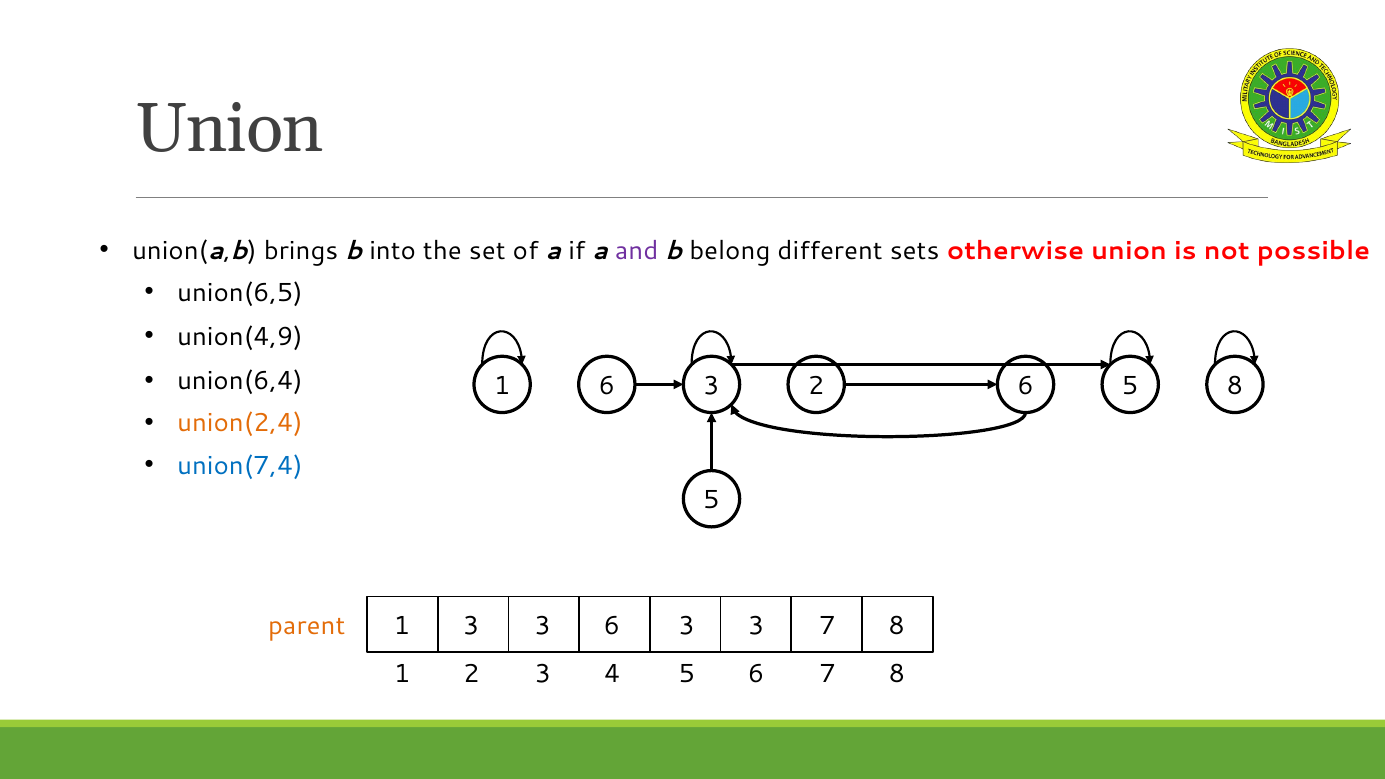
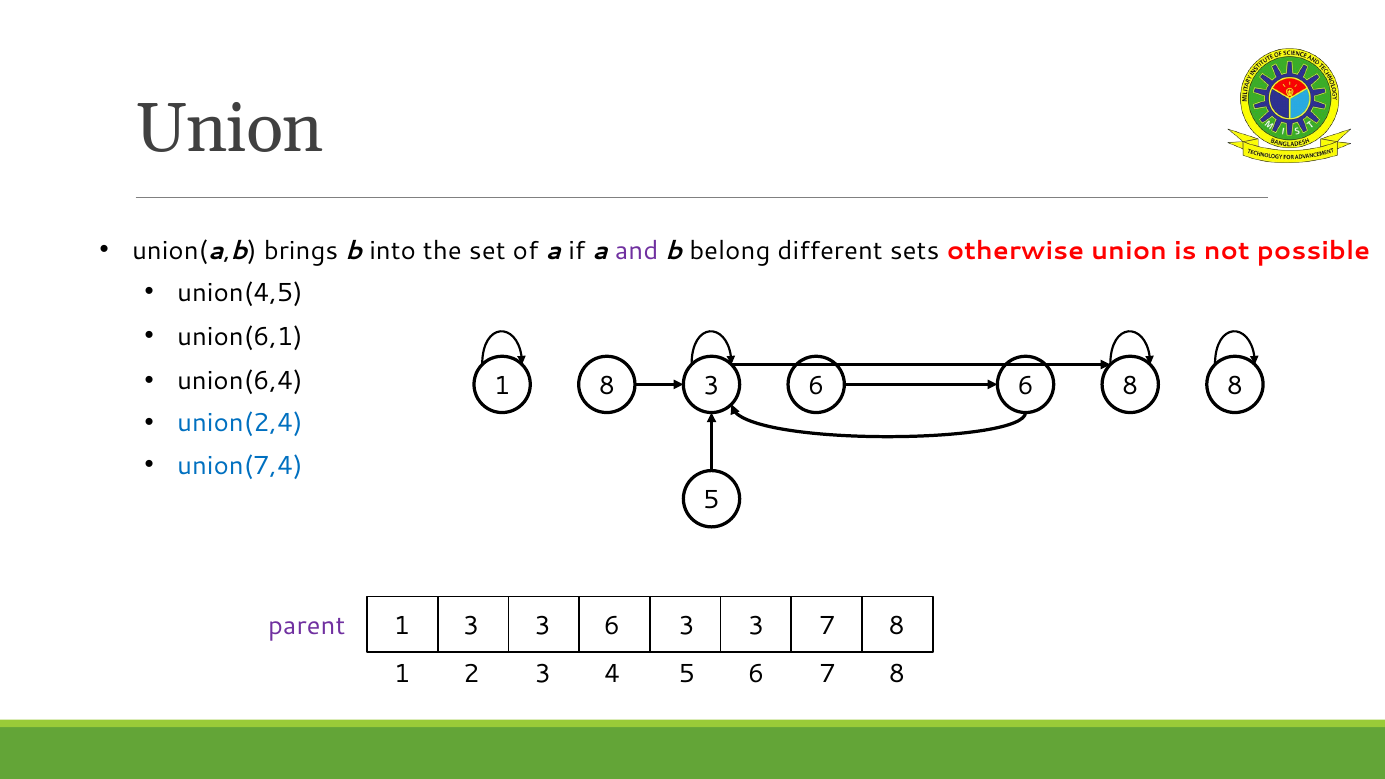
union(6,5: union(6,5 -> union(4,5 (240, 293)
union(4,9: union(4,9 -> union(6,1 (240, 337)
1 6: 6 -> 8 (607, 386)
2: 2 -> 6 (816, 386)
5: 5 -> 8 (1130, 386)
union(2,4 colour: orange -> blue (240, 423)
parent colour: orange -> purple (307, 626)
